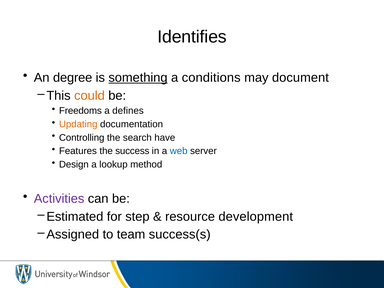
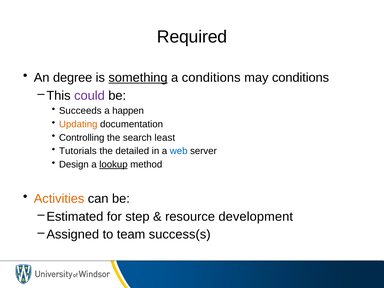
Identifies: Identifies -> Required (192, 37)
may document: document -> conditions (301, 78)
could colour: orange -> purple (89, 96)
Freedoms: Freedoms -> Succeeds (80, 111)
defines: defines -> happen (128, 111)
have: have -> least (165, 138)
Features: Features -> Tutorials (78, 151)
success: success -> detailed (132, 151)
lookup underline: none -> present (113, 165)
Activities colour: purple -> orange (59, 199)
